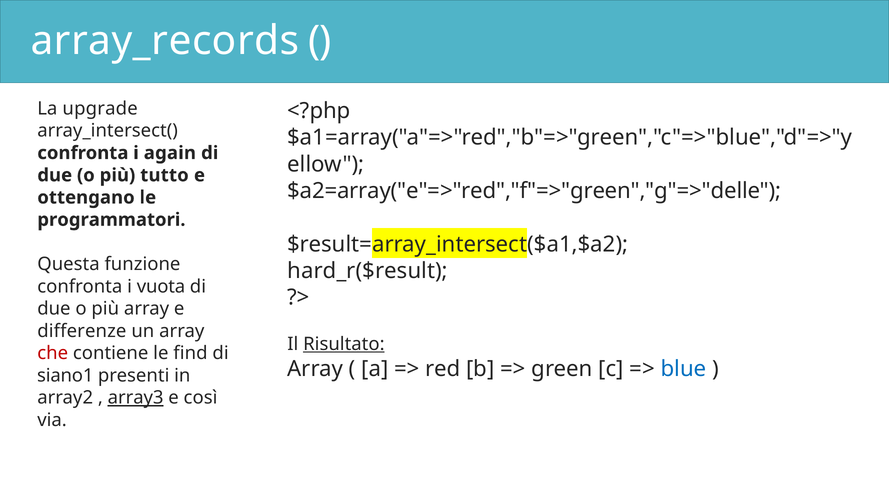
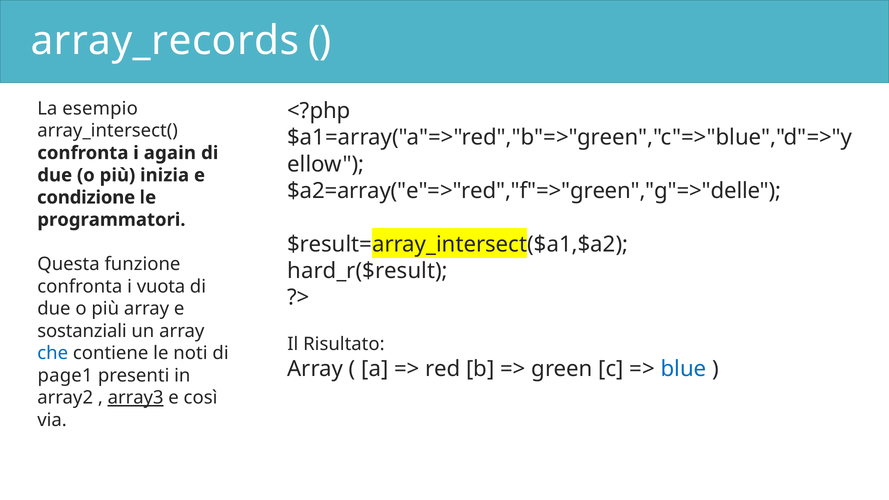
upgrade: upgrade -> esempio (100, 108)
tutto: tutto -> inizia (165, 175)
ottengano: ottengano -> condizione (86, 198)
differenze: differenze -> sostanziali (82, 331)
Risultato underline: present -> none (344, 344)
che colour: red -> blue (53, 353)
find: find -> noti (190, 353)
siano1: siano1 -> page1 (65, 376)
